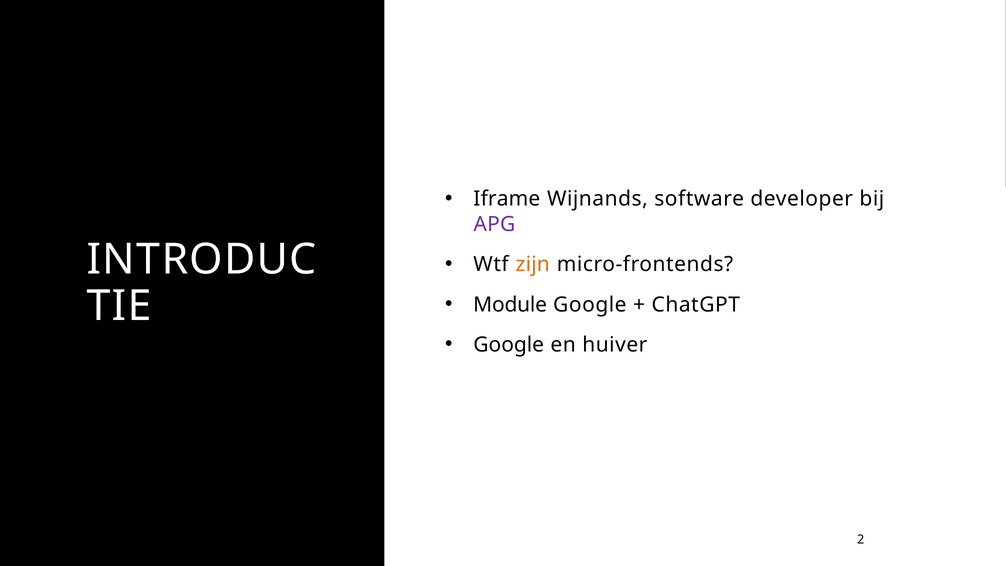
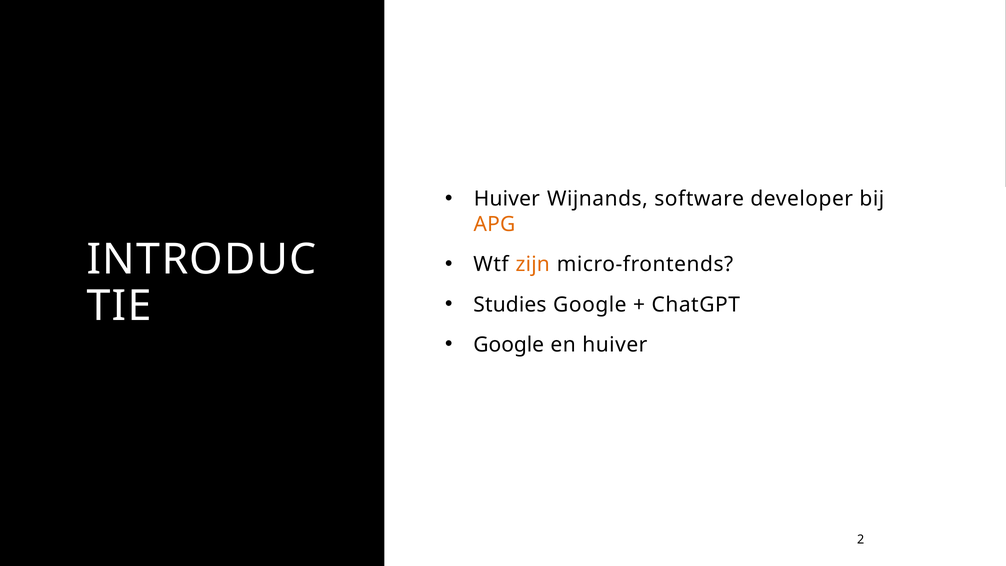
Iframe: Iframe -> Huiver (507, 199)
APG colour: purple -> orange (494, 224)
Module: Module -> Studies (510, 305)
